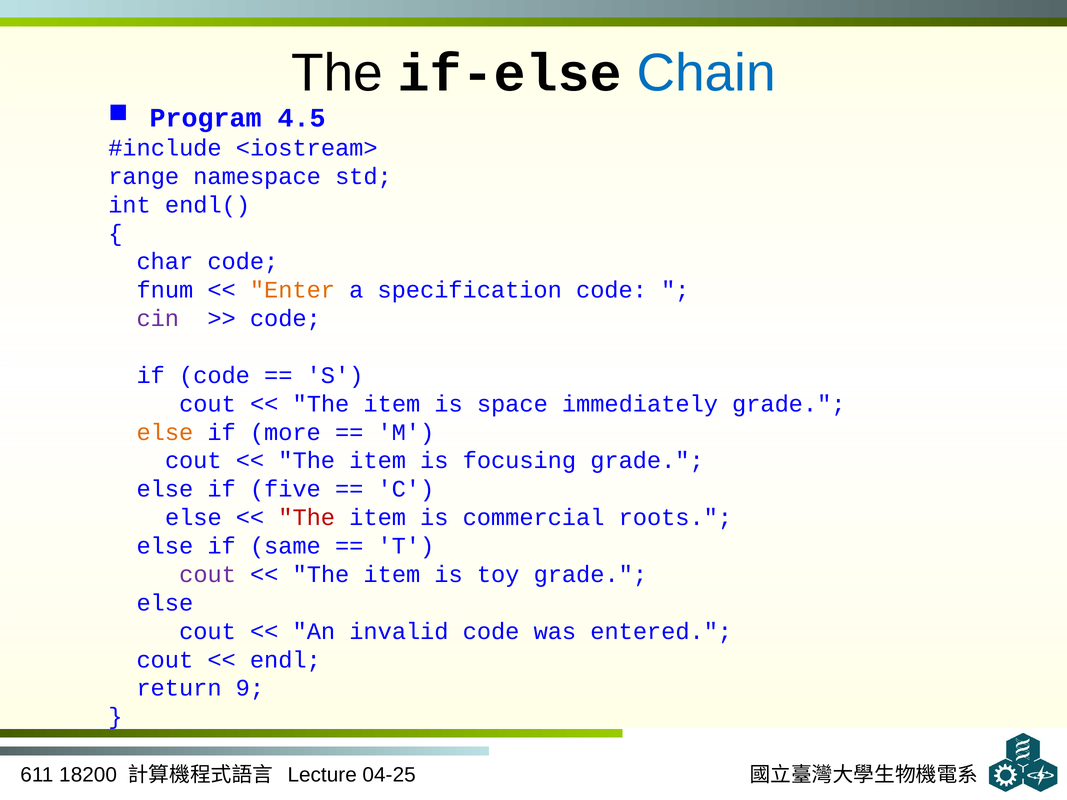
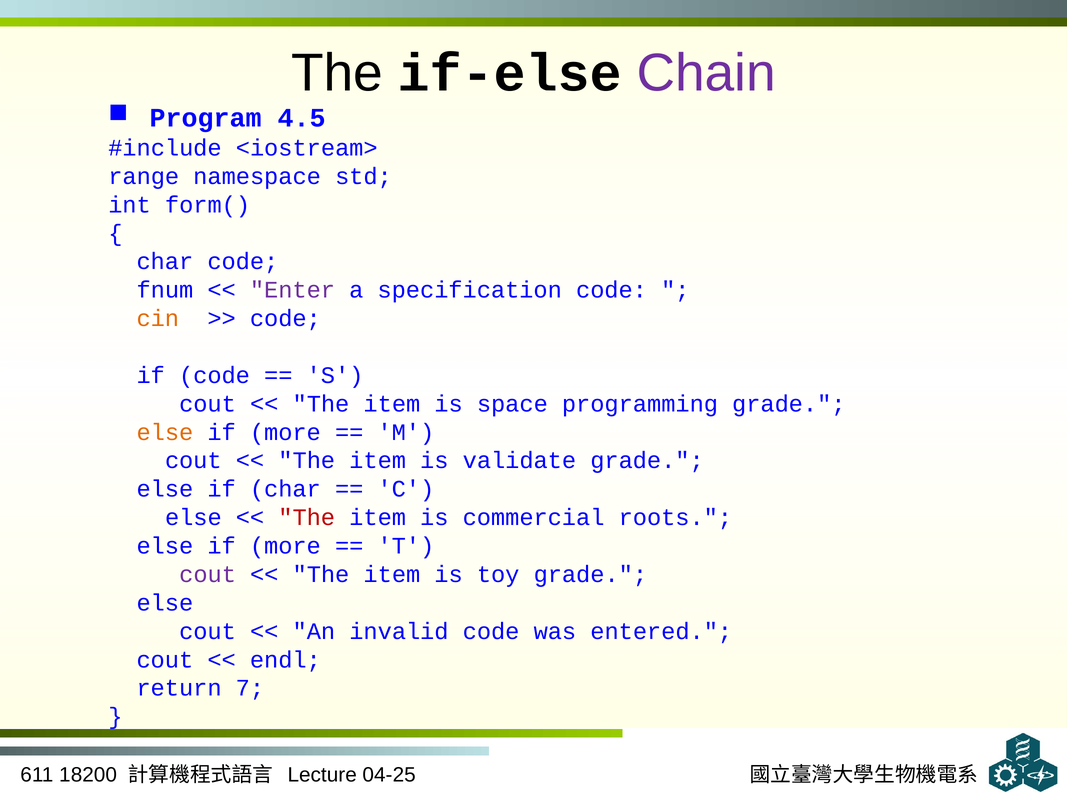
Chain colour: blue -> purple (706, 73)
endl(: endl( -> form( (208, 205)
Enter colour: orange -> purple (292, 290)
cin colour: purple -> orange (158, 319)
immediately: immediately -> programming (640, 404)
focusing: focusing -> validate (519, 461)
if five: five -> char (285, 489)
same: same -> more (285, 546)
9: 9 -> 7 (250, 688)
